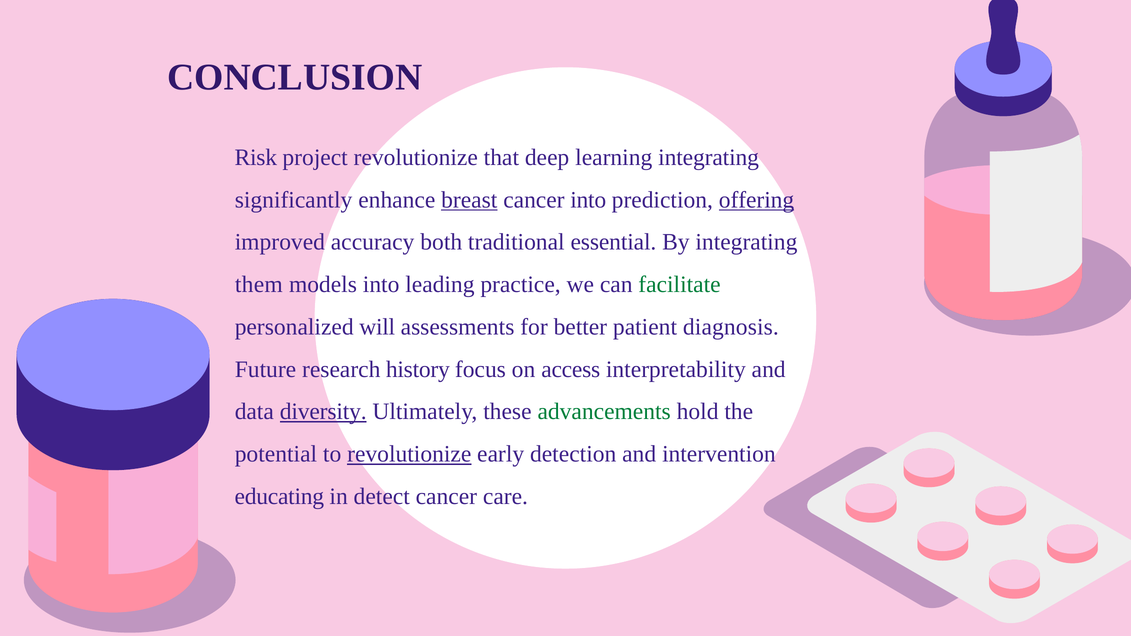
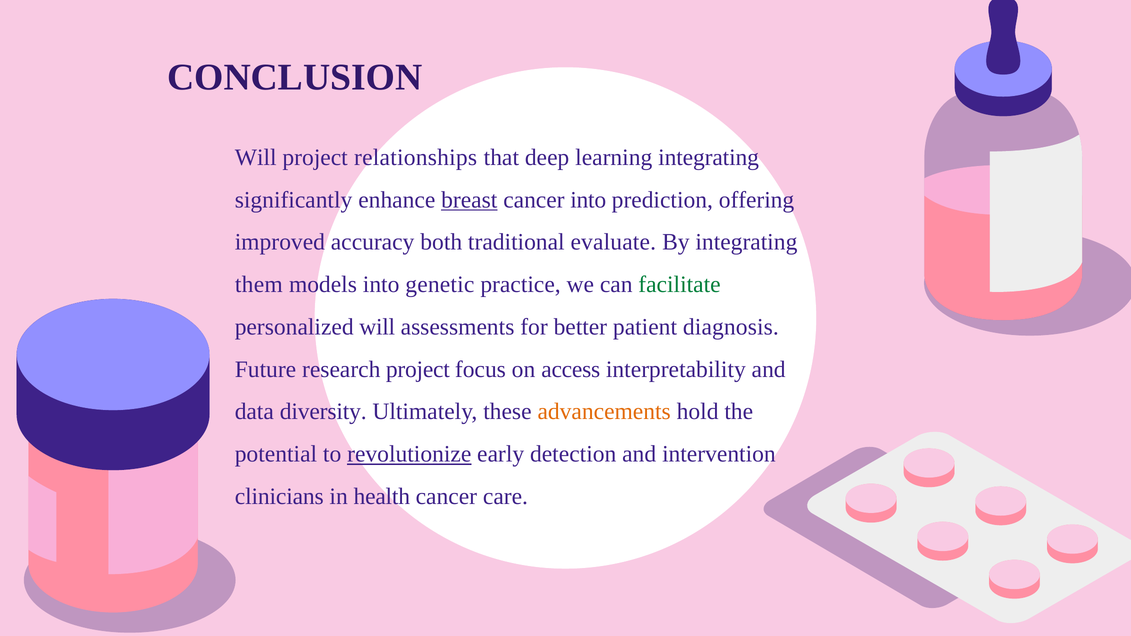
Risk: Risk -> Will (256, 158)
project revolutionize: revolutionize -> relationships (416, 158)
offering underline: present -> none (757, 200)
essential: essential -> evaluate (613, 242)
leading: leading -> genetic (440, 285)
research history: history -> project (418, 369)
diversity underline: present -> none (323, 412)
advancements colour: green -> orange (604, 412)
educating: educating -> clinicians (279, 497)
detect: detect -> health (382, 497)
